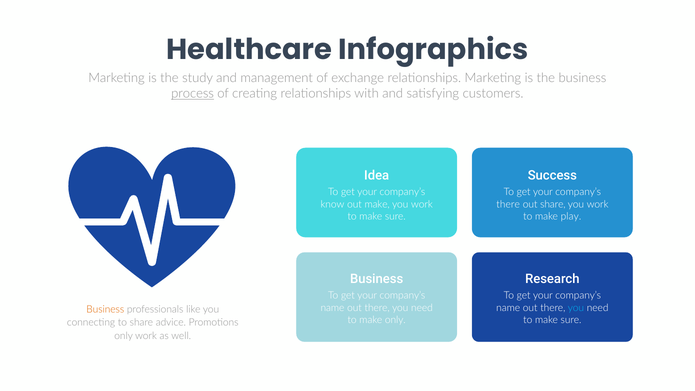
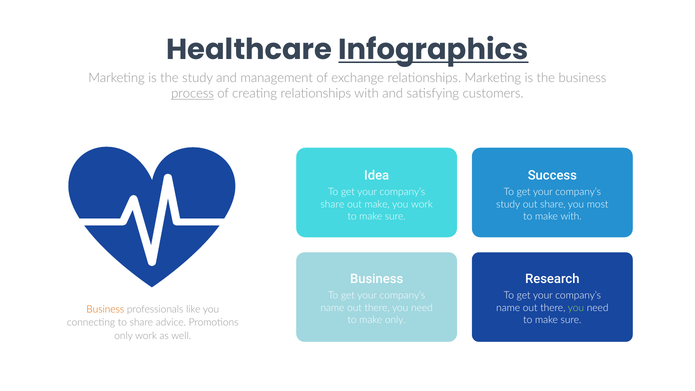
Infographics underline: none -> present (433, 50)
know: know -> share (332, 204)
there: there -> study (508, 204)
work: work -> most (598, 204)
make play: play -> with (571, 216)
you colour: light blue -> light green (576, 308)
